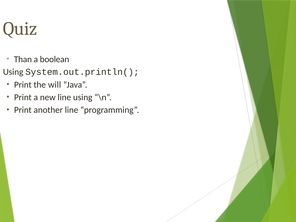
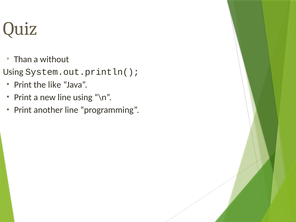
boolean: boolean -> without (54, 59)
will: will -> like (55, 85)
